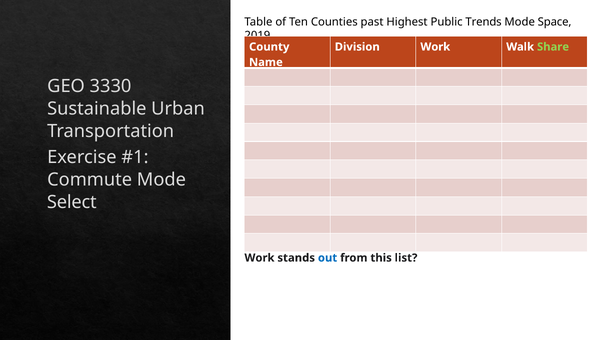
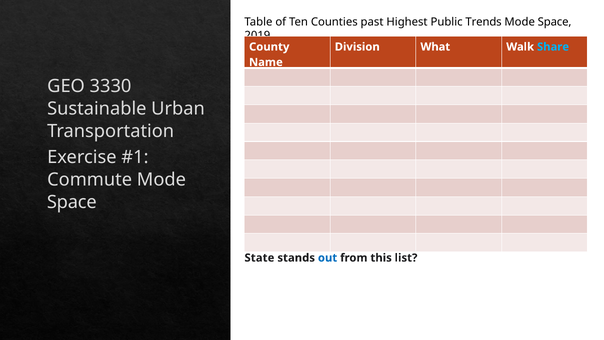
Division Work: Work -> What (435, 47)
Share colour: light green -> light blue (553, 47)
Select: Select -> Space (72, 202)
Work: Work -> State (259, 258)
